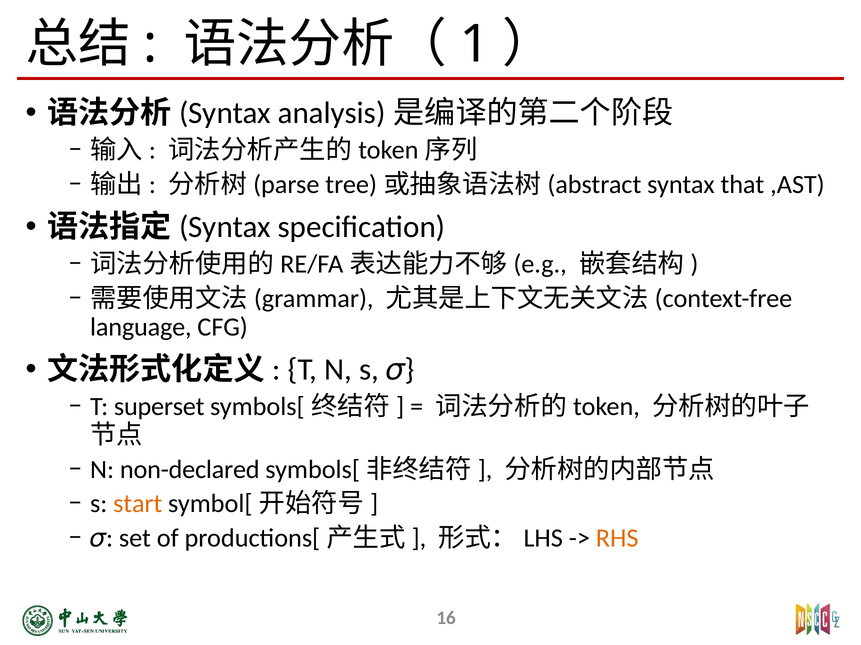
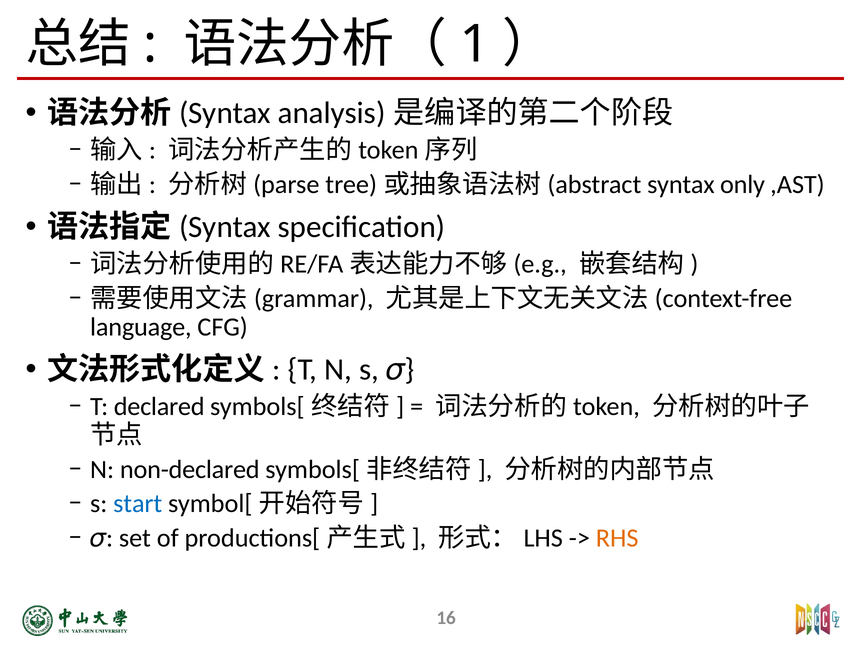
that: that -> only (743, 185)
superset: superset -> declared (159, 407)
start colour: orange -> blue (138, 504)
